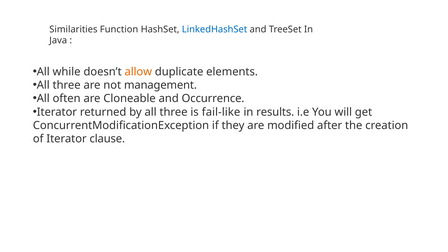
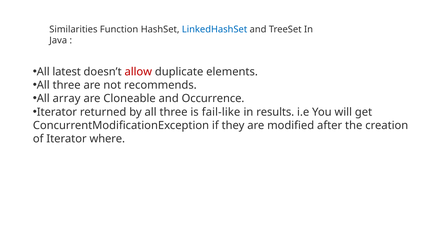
while: while -> latest (67, 72)
allow colour: orange -> red (138, 72)
management: management -> recommends (160, 85)
often: often -> array (67, 99)
clause: clause -> where (107, 139)
